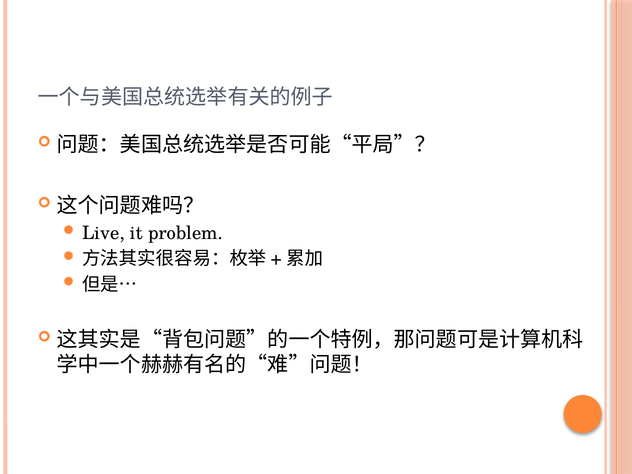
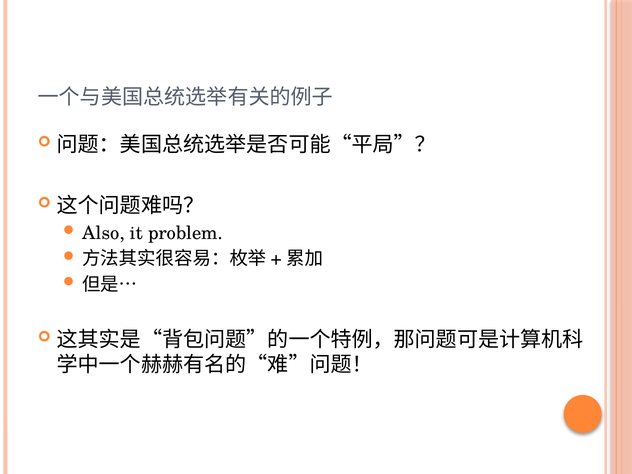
Live: Live -> Also (103, 233)
